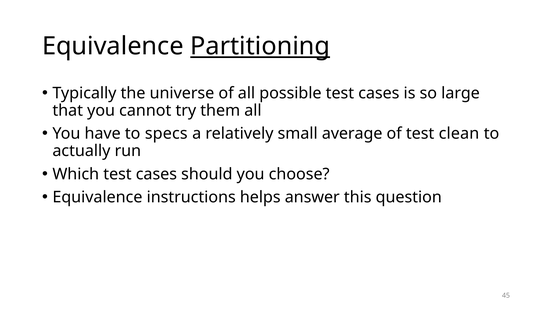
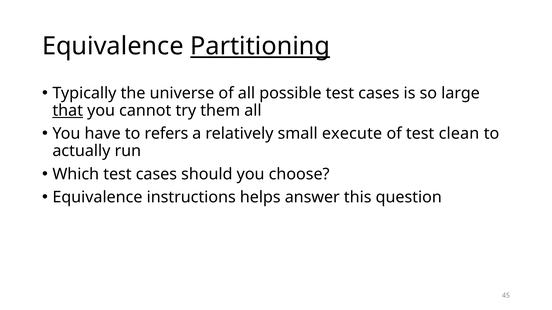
that underline: none -> present (68, 111)
specs: specs -> refers (166, 134)
average: average -> execute (352, 134)
